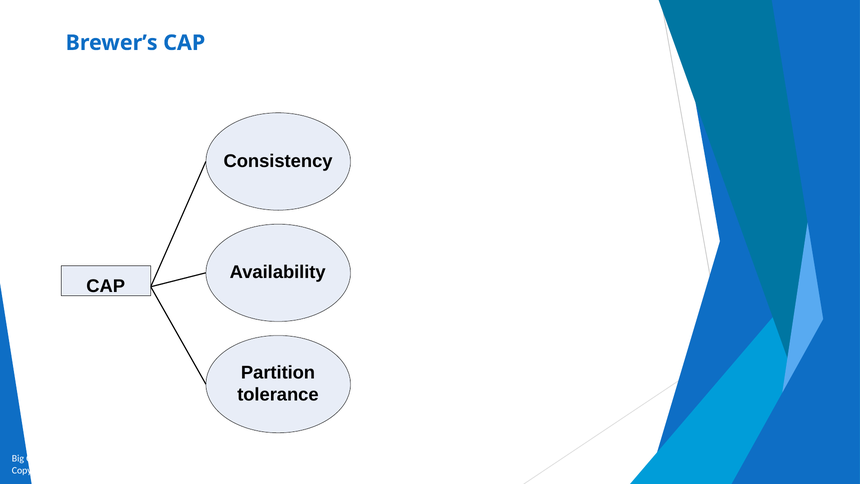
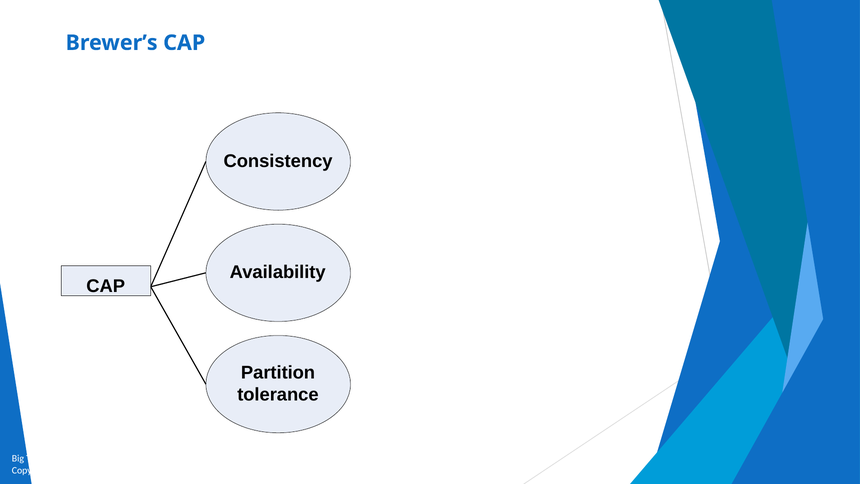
Only: Only -> Thus (36, 458)
